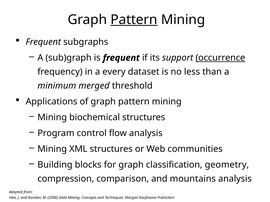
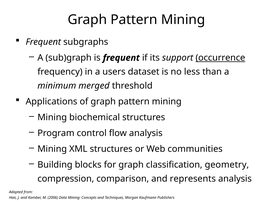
Pattern underline: present -> none (134, 20)
every: every -> users (114, 72)
mountains: mountains -> represents (193, 179)
